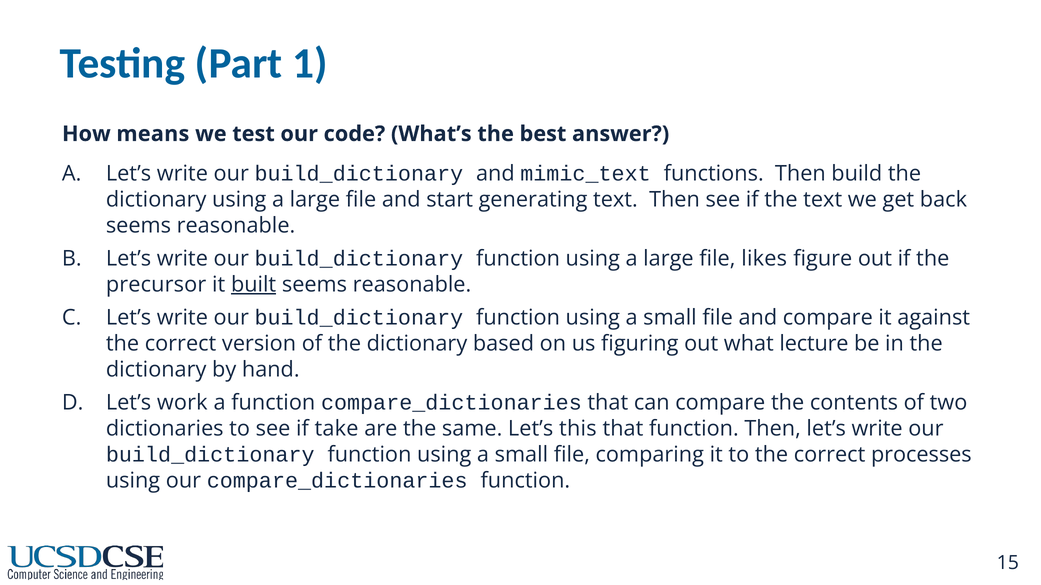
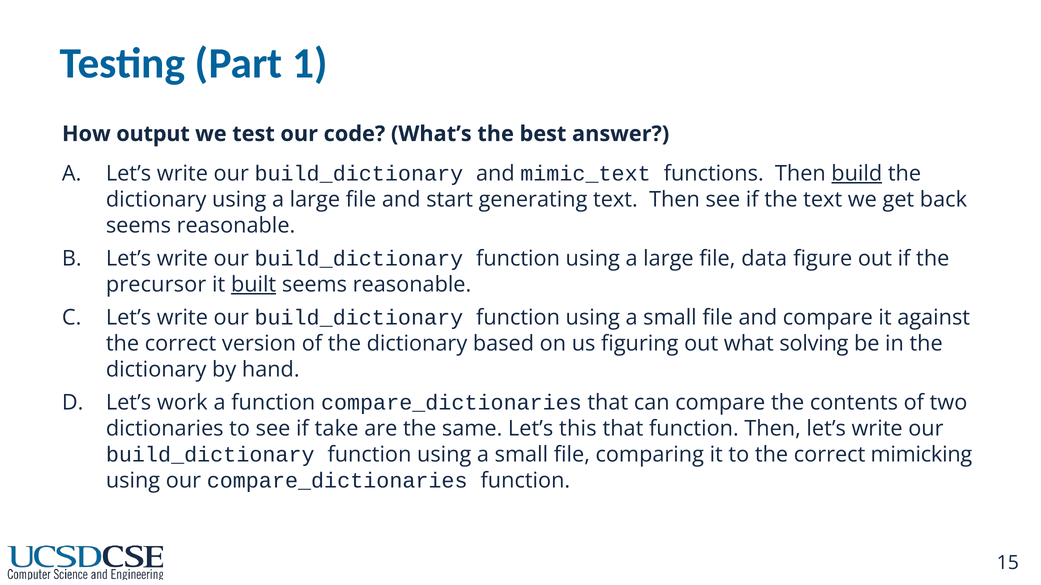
means: means -> output (153, 134)
build underline: none -> present (857, 174)
likes: likes -> data (764, 259)
lecture: lecture -> solving (814, 344)
processes: processes -> mimicking (921, 455)
